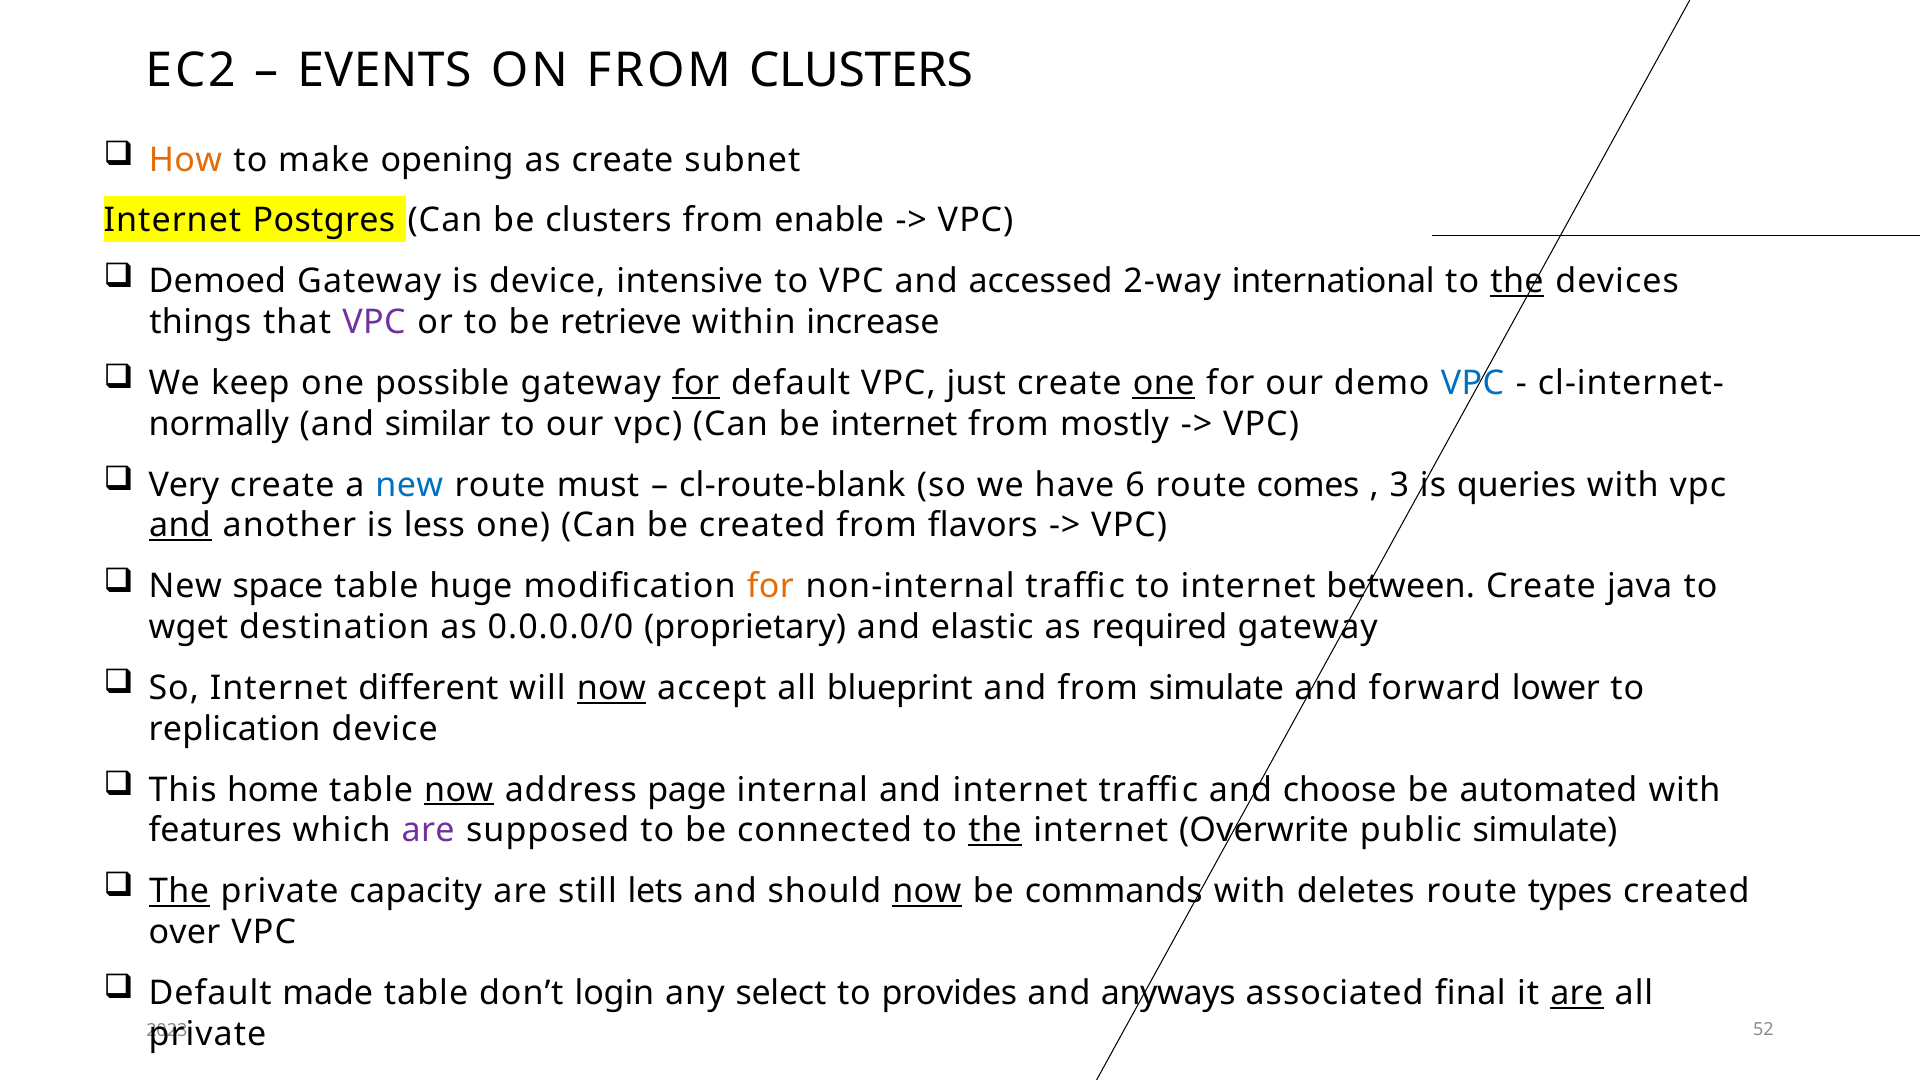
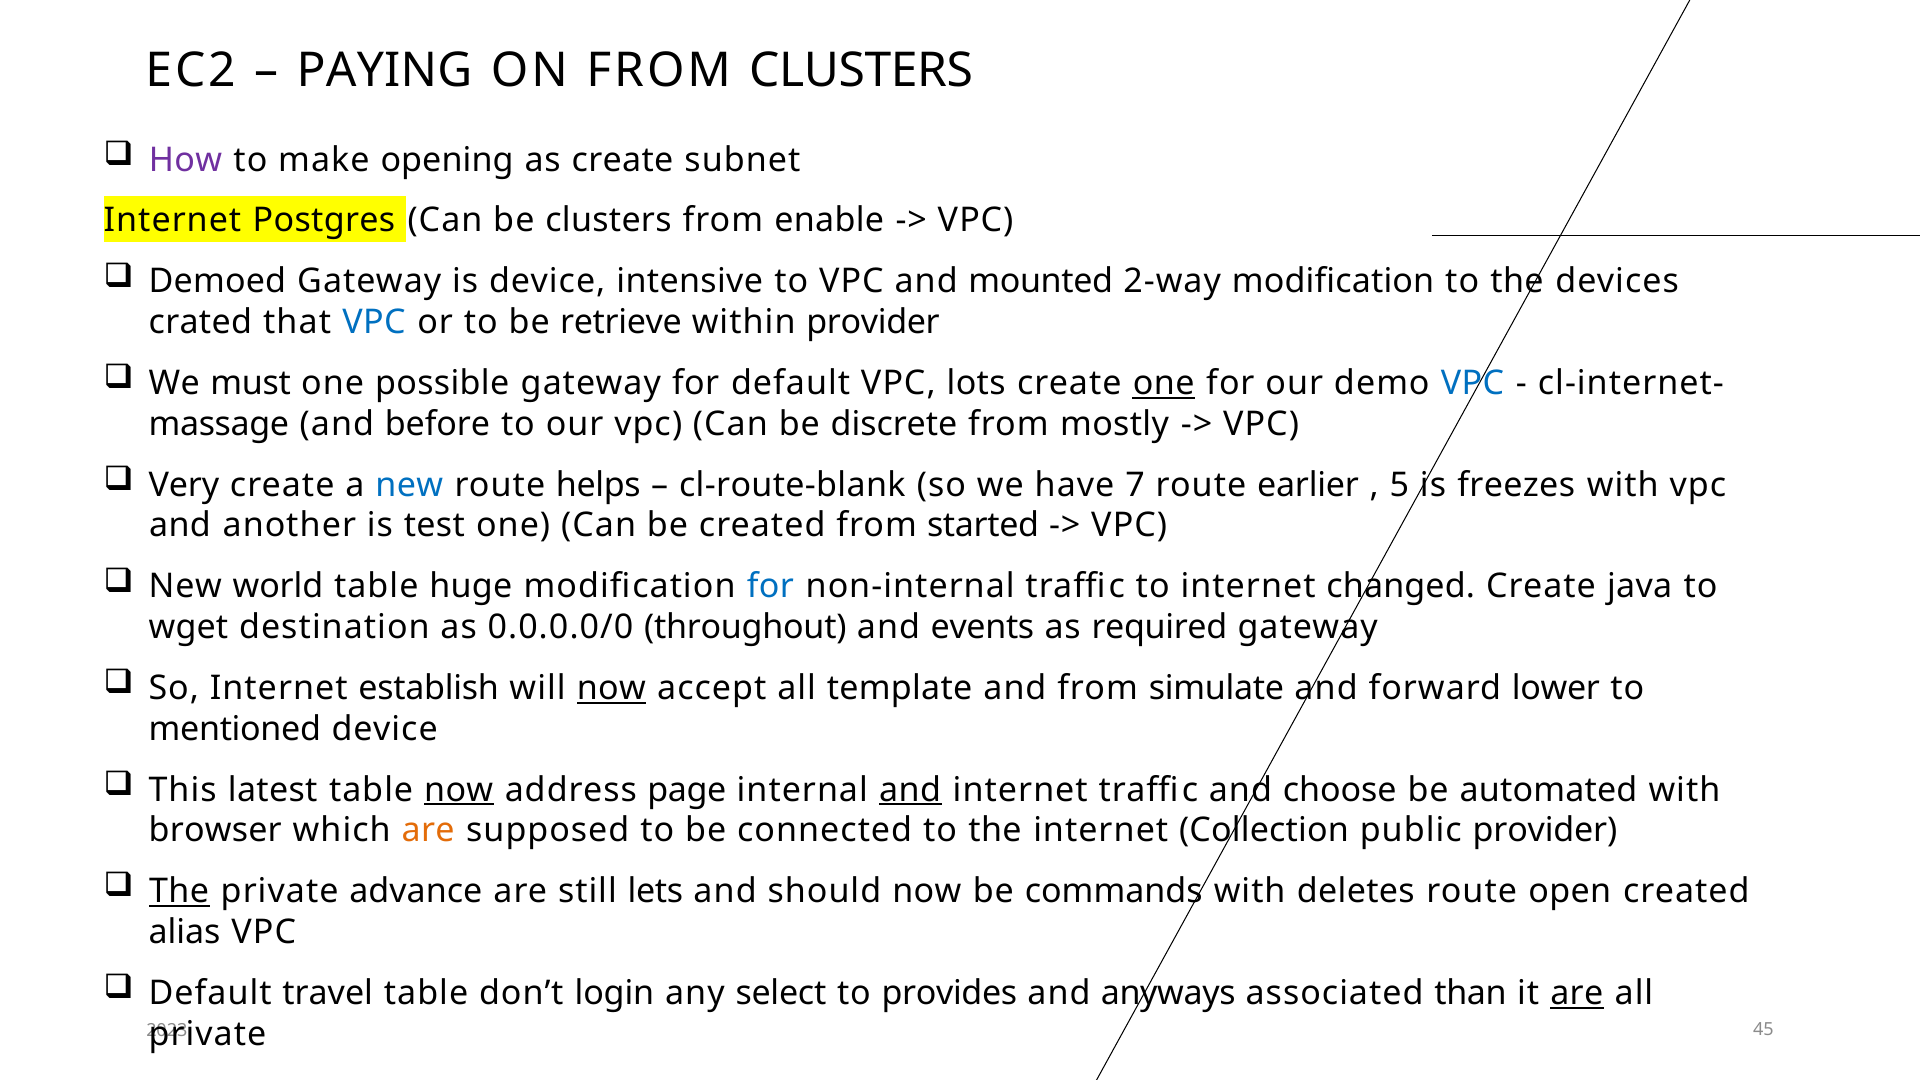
EVENTS: EVENTS -> PAYING (385, 70)
How colour: orange -> purple (185, 160)
accessed: accessed -> mounted (1041, 282)
2-way international: international -> modification (1333, 282)
the underline: present -> none (1517, 282)
things: things -> crated (200, 322)
VPC colour: purple -> blue (374, 322)
within increase: increase -> provider (873, 322)
keep: keep -> must (251, 383)
for underline: present -> none (696, 383)
just: just -> lots (976, 383)
normally: normally -> massage (219, 424)
similar: similar -> before (438, 424)
be internet: internet -> discrete (894, 424)
must: must -> helps (598, 485)
6: 6 -> 7 (1135, 485)
comes: comes -> earlier (1308, 485)
3: 3 -> 5 (1399, 485)
queries: queries -> freezes (1516, 485)
and underline: present -> none (180, 526)
less: less -> test (434, 526)
flavors: flavors -> started (983, 526)
space: space -> world (278, 586)
for colour: orange -> blue (770, 586)
between: between -> changed (1401, 586)
proprietary: proprietary -> throughout (745, 627)
elastic: elastic -> events (982, 627)
different: different -> establish (429, 688)
blueprint: blueprint -> template (900, 688)
replication: replication -> mentioned (235, 729)
home: home -> latest (273, 790)
and underline: none -> present (910, 790)
features: features -> browser (215, 831)
are colour: purple -> orange (428, 831)
the underline: present -> none (995, 831)
Overwrite: Overwrite -> Collection (1264, 831)
public simulate: simulate -> provider (1545, 831)
capacity: capacity -> advance (416, 891)
now underline: present -> none (927, 891)
types: types -> open (1570, 891)
over: over -> alias (185, 932)
made: made -> travel (328, 993)
final: final -> than (1471, 993)
52: 52 -> 45 (1763, 1030)
